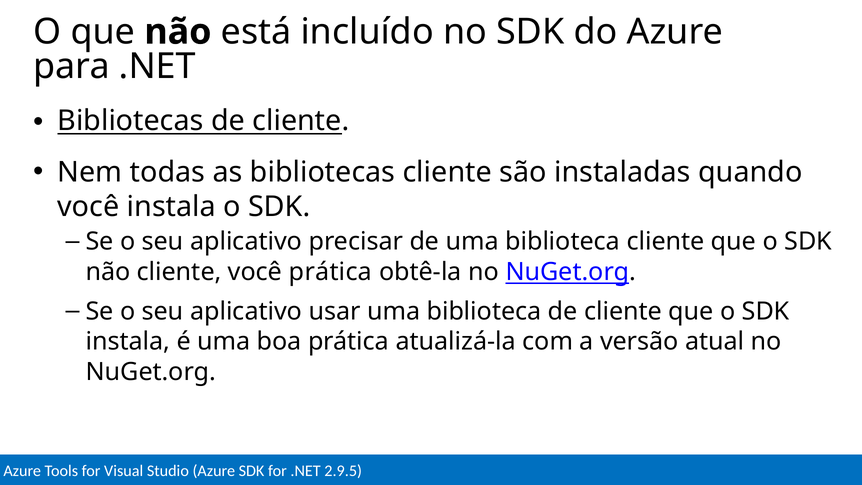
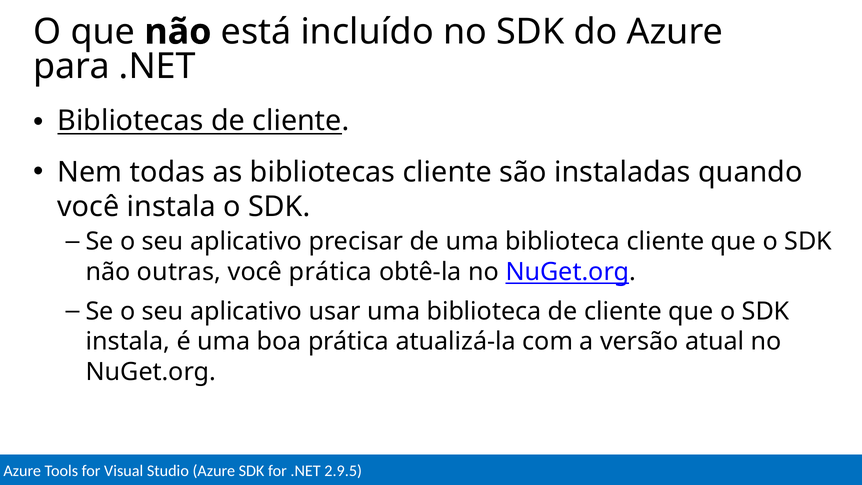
não cliente: cliente -> outras (179, 272)
